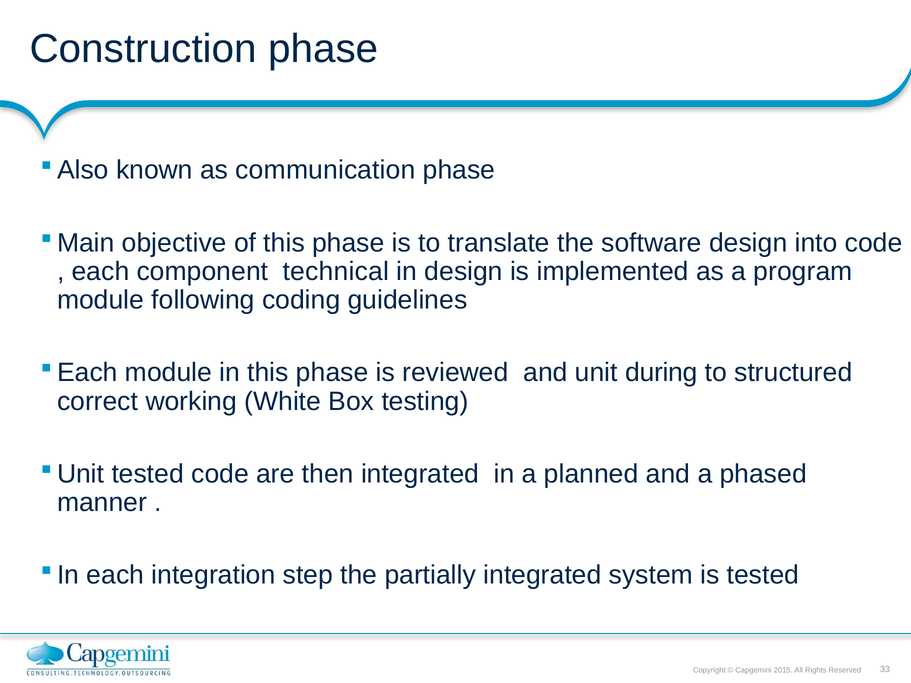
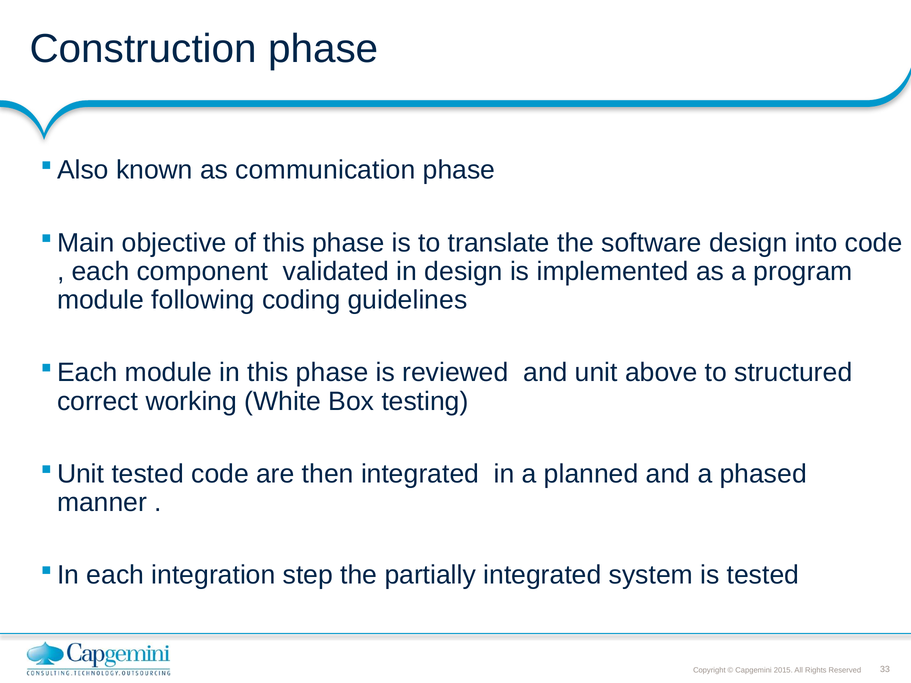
technical: technical -> validated (336, 272)
during: during -> above (661, 373)
